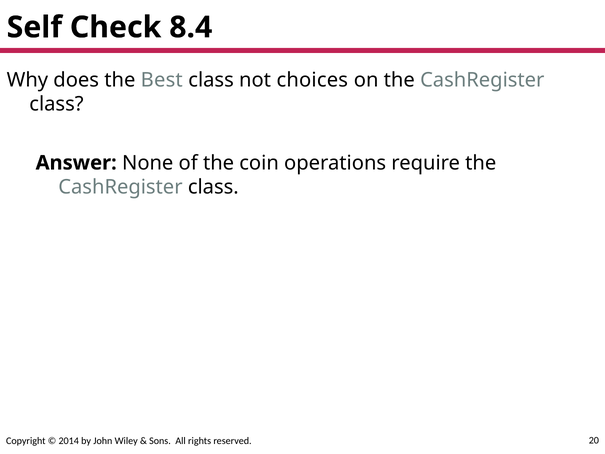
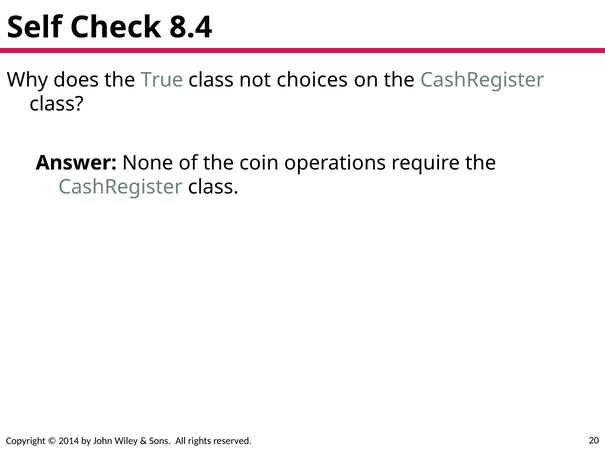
Best: Best -> True (162, 80)
